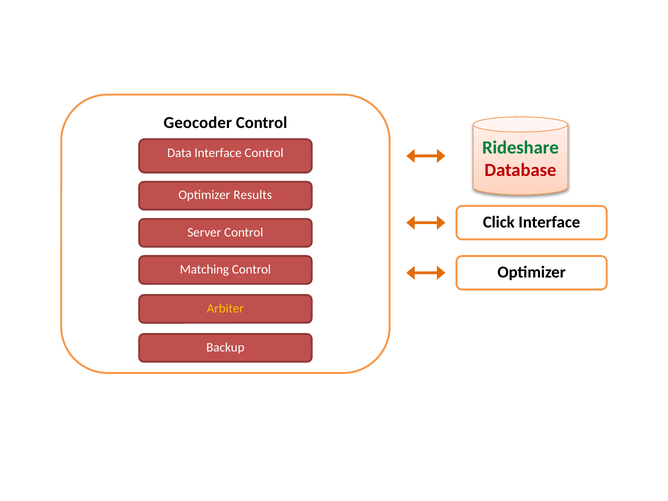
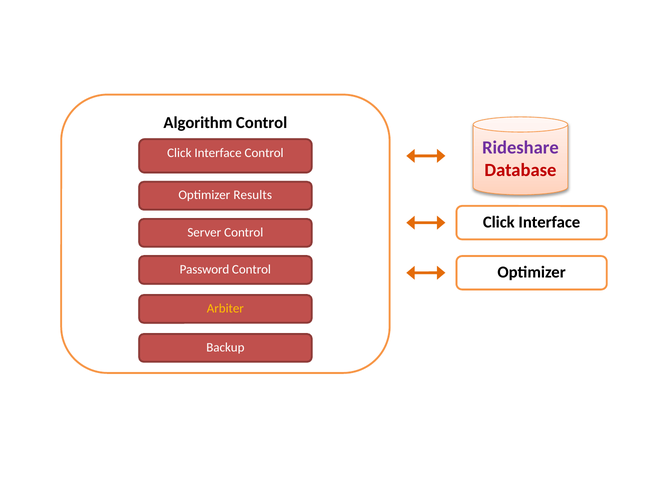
Geocoder: Geocoder -> Algorithm (198, 123)
Rideshare colour: green -> purple (520, 148)
Data: Data -> Click (179, 153)
Matching: Matching -> Password (204, 269)
